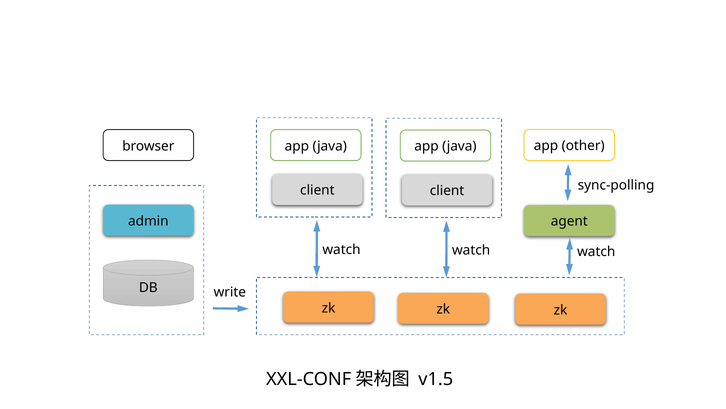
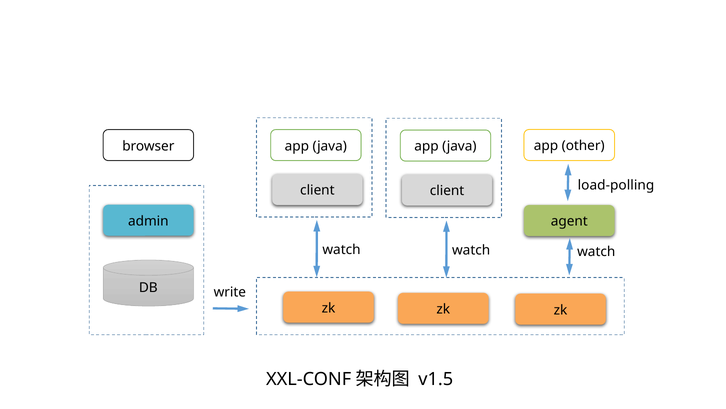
sync-polling: sync-polling -> load-polling (616, 185)
